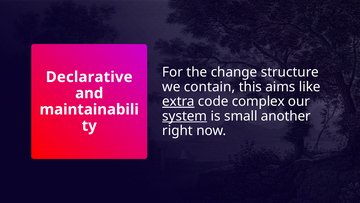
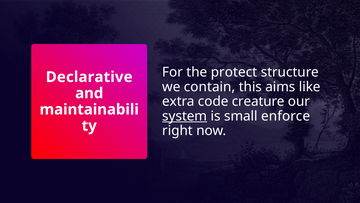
change: change -> protect (234, 72)
extra underline: present -> none (178, 101)
complex: complex -> creature (258, 101)
another: another -> enforce (286, 116)
